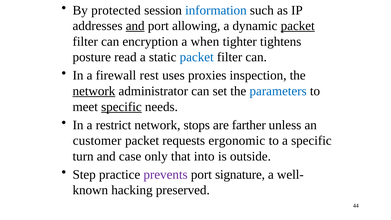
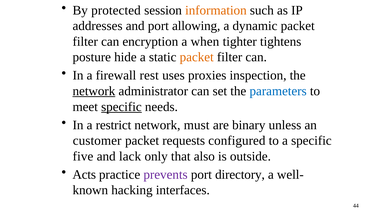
information colour: blue -> orange (216, 10)
and underline: present -> none (135, 26)
packet underline: present -> none (298, 26)
read: read -> hide (125, 57)
packet colour: blue -> orange (197, 57)
stops: stops -> must (197, 125)
farther: farther -> binary (249, 125)
ergonomic: ergonomic -> configured (237, 141)
turn: turn -> five (83, 156)
case: case -> lack (130, 156)
into: into -> also (204, 156)
Step: Step -> Acts (84, 174)
signature: signature -> directory (240, 174)
preserved: preserved -> interfaces (183, 190)
